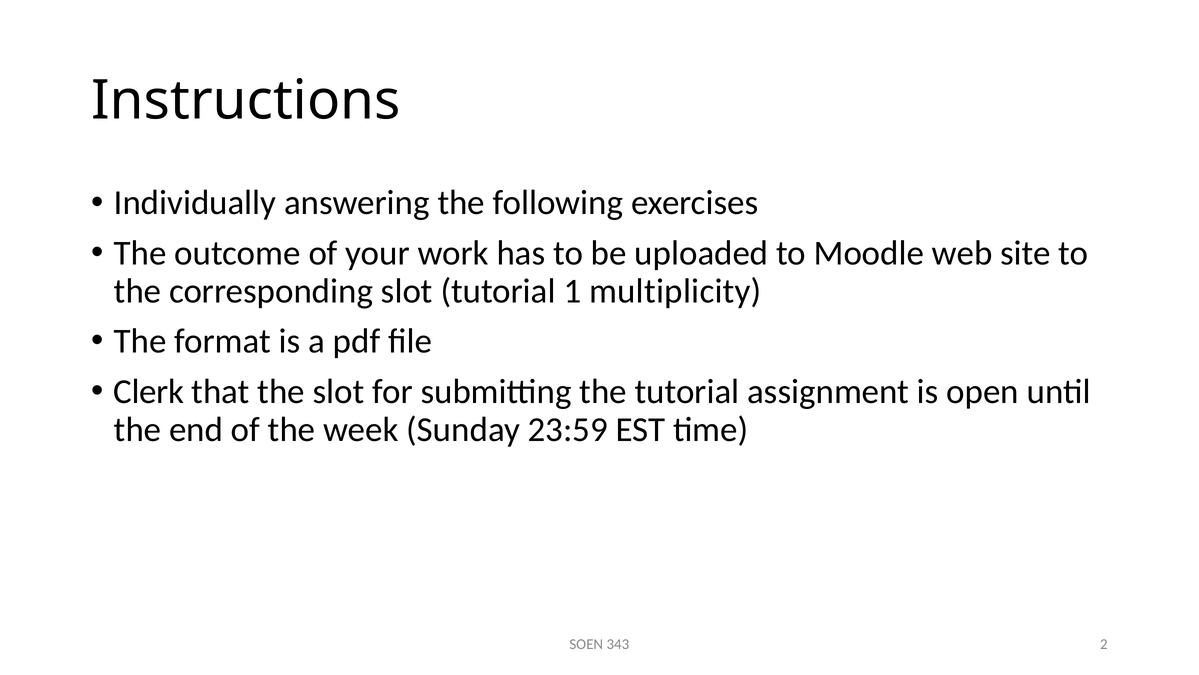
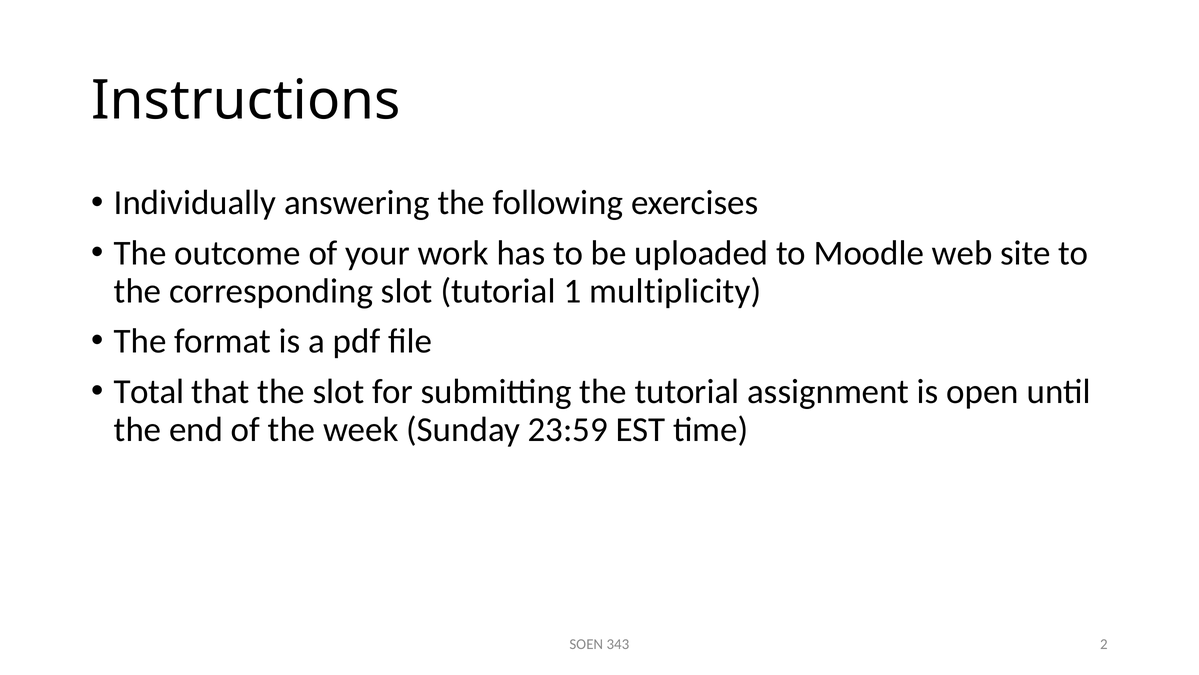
Clerk: Clerk -> Total (149, 391)
